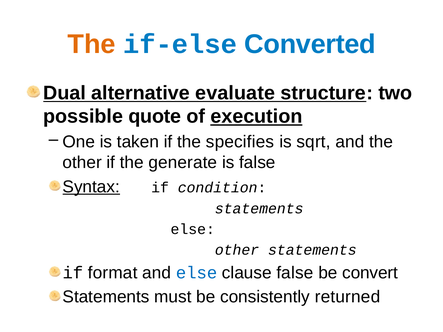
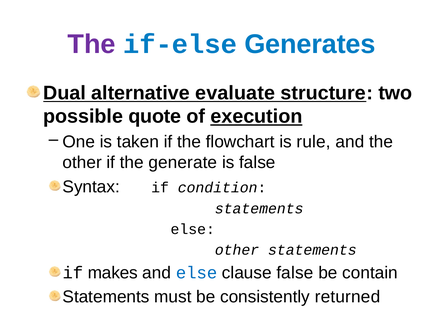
The colour: orange -> purple (92, 44)
Converted: Converted -> Generates (310, 44)
specifies: specifies -> flowchart (240, 142)
sqrt: sqrt -> rule (314, 142)
Syntax underline: present -> none (91, 187)
format: format -> makes (113, 273)
convert: convert -> contain (370, 273)
